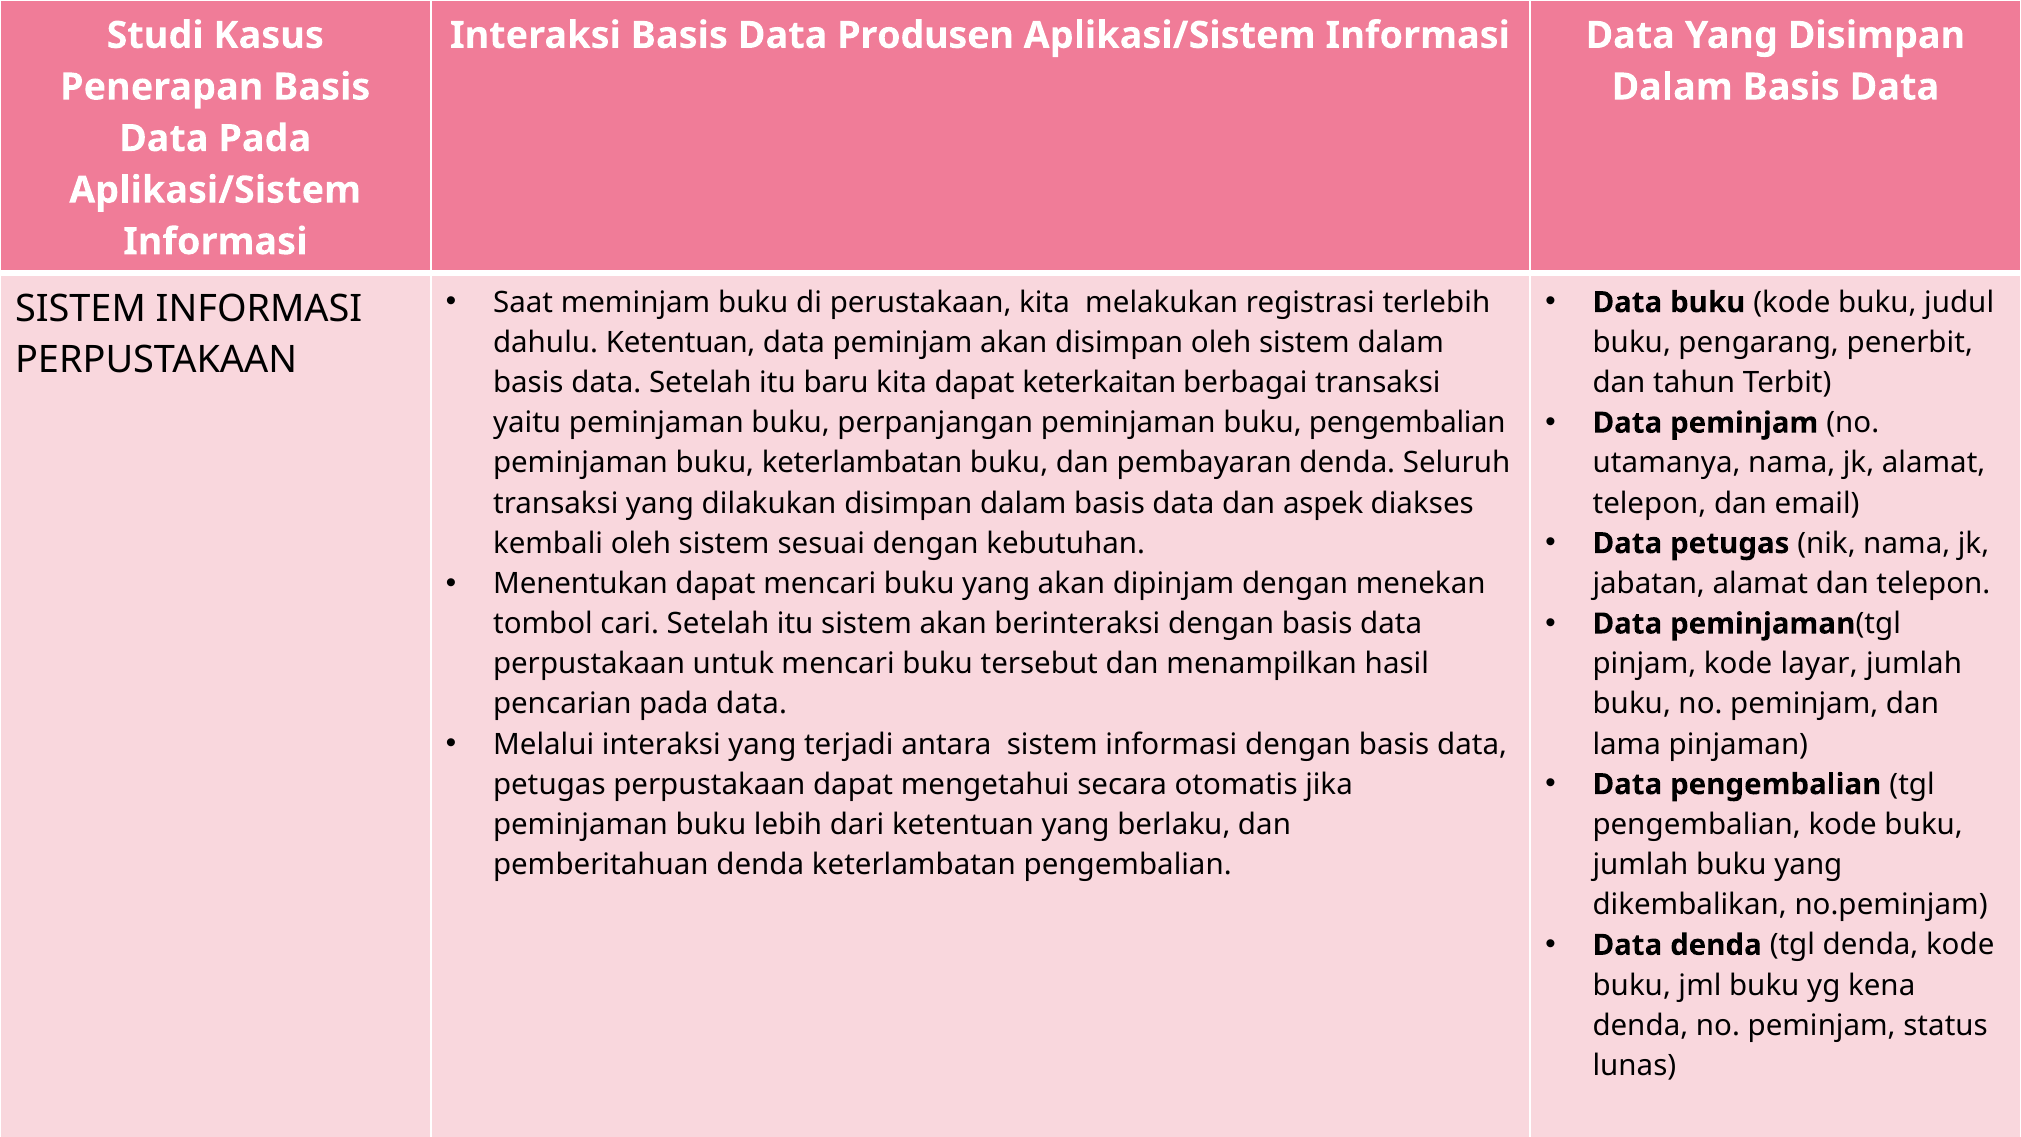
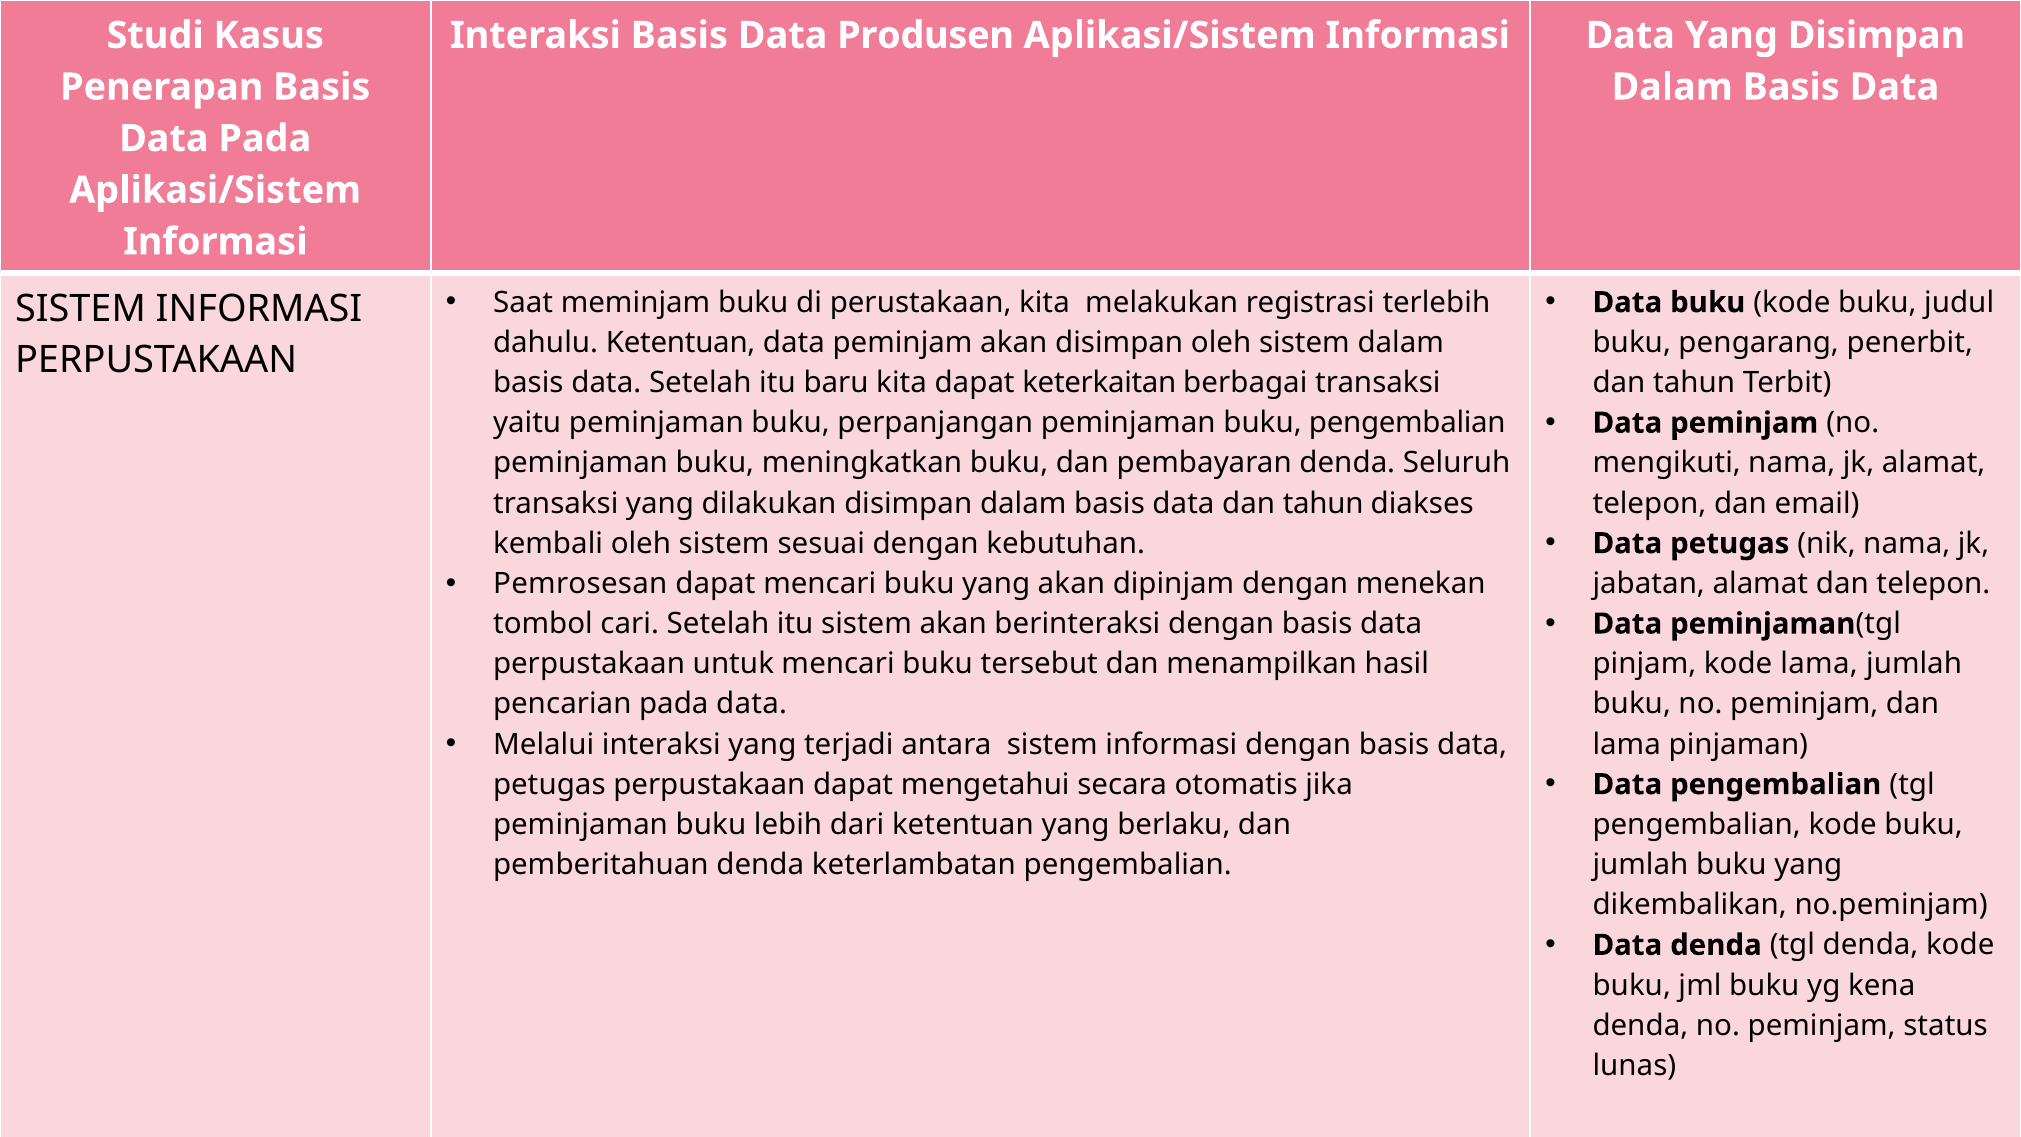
buku keterlambatan: keterlambatan -> meningkatkan (862, 463)
utamanya: utamanya -> mengikuti (1667, 463)
data dan aspek: aspek -> tahun (1323, 503)
Menentukan: Menentukan -> Pemrosesan (580, 584)
kode layar: layar -> lama (1819, 664)
